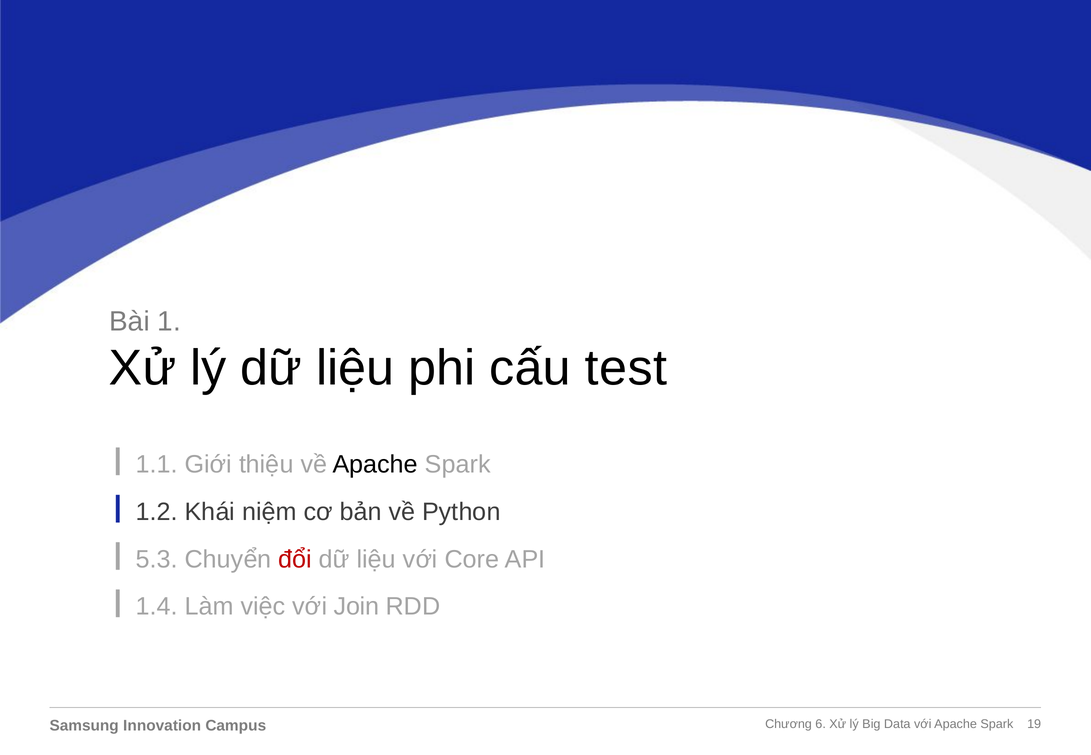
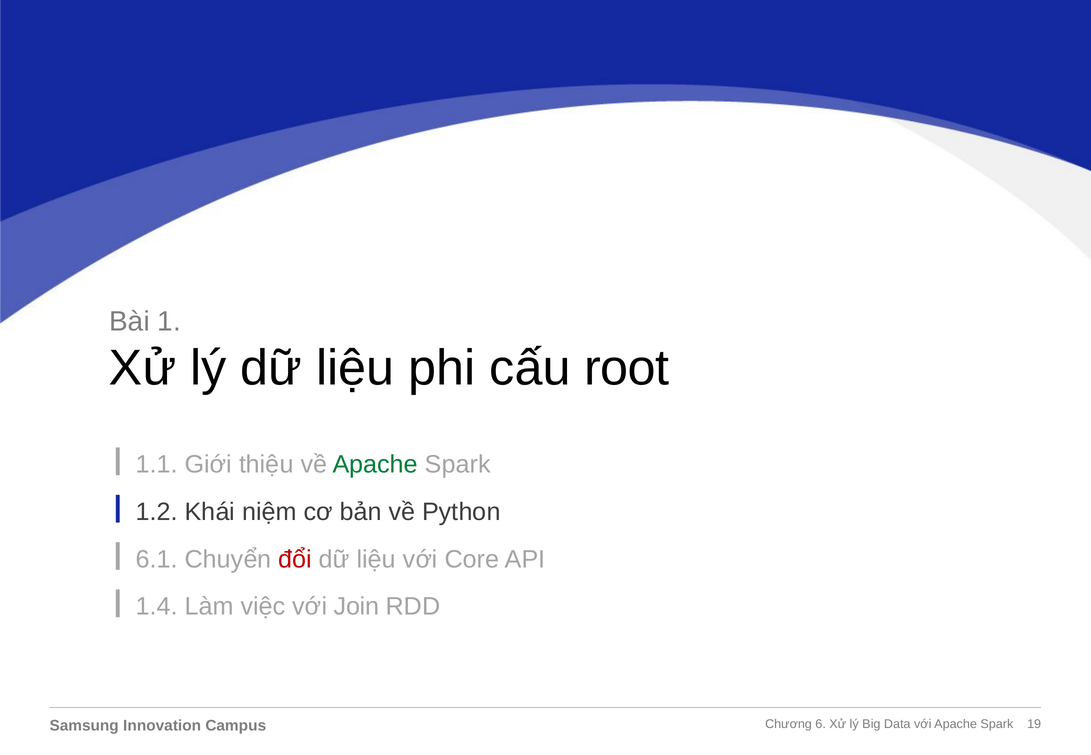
test: test -> root (627, 368)
Apache colour: black -> green (375, 465)
5.3: 5.3 -> 6.1 (157, 560)
